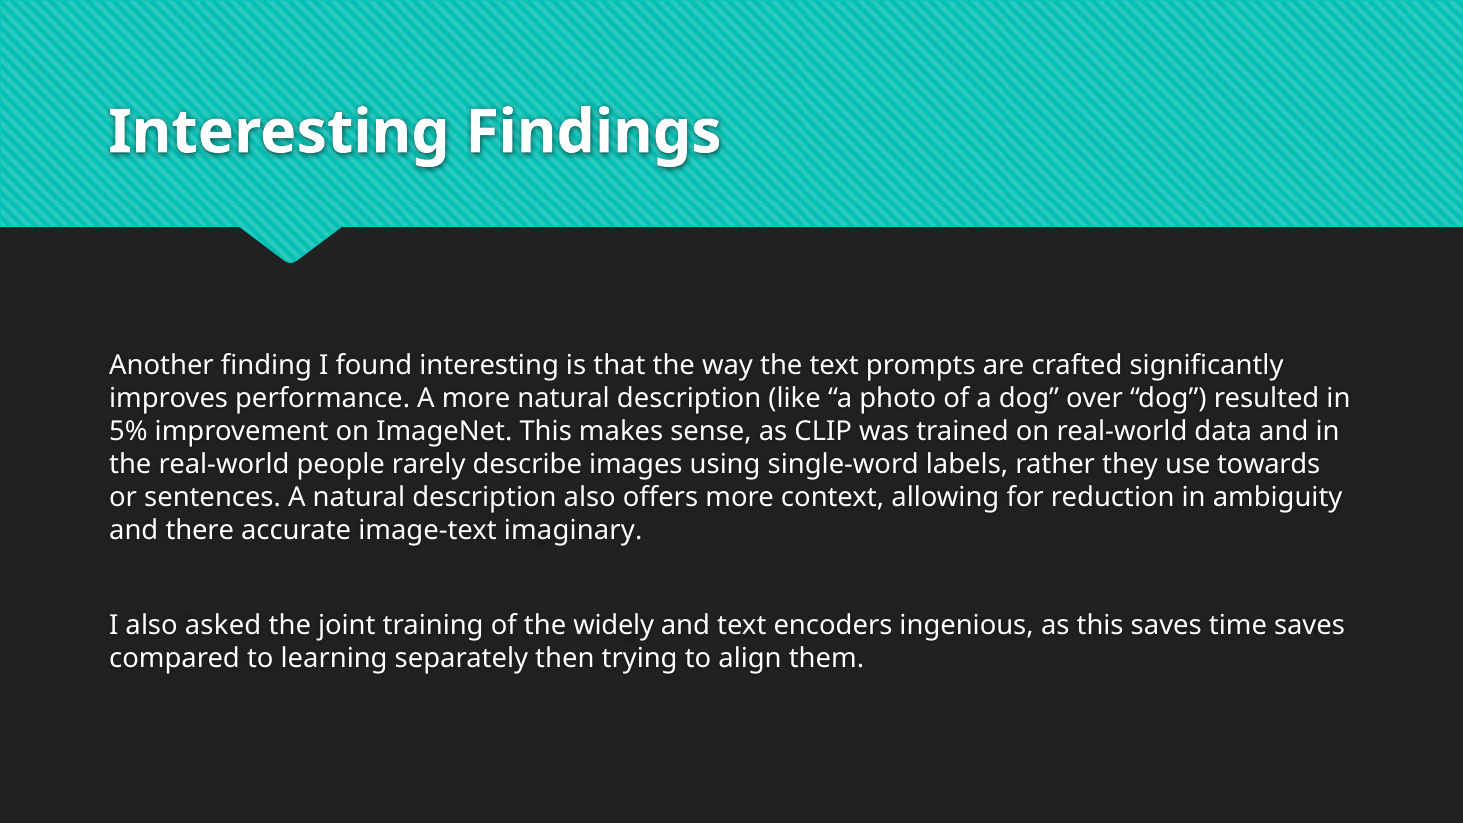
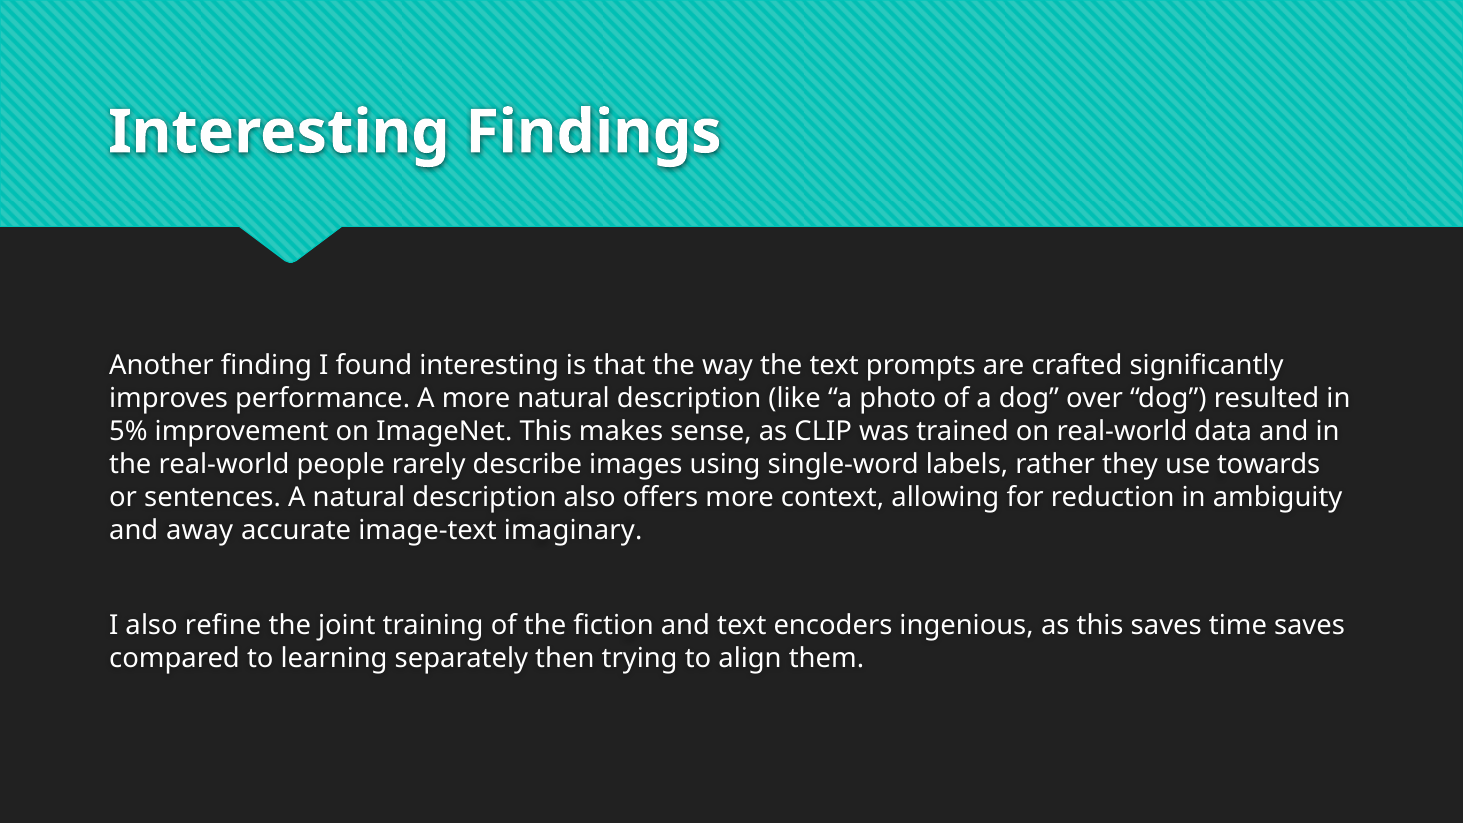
there: there -> away (200, 530)
asked: asked -> refine (223, 625)
widely: widely -> fiction (614, 625)
